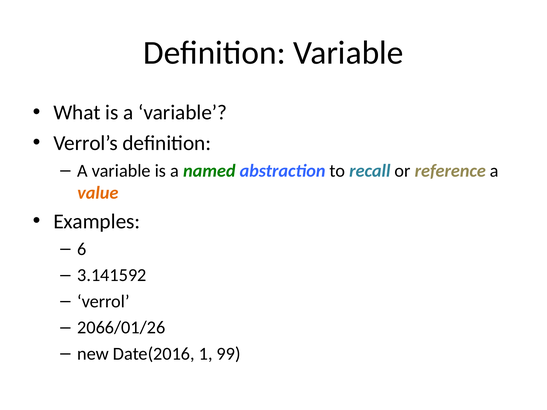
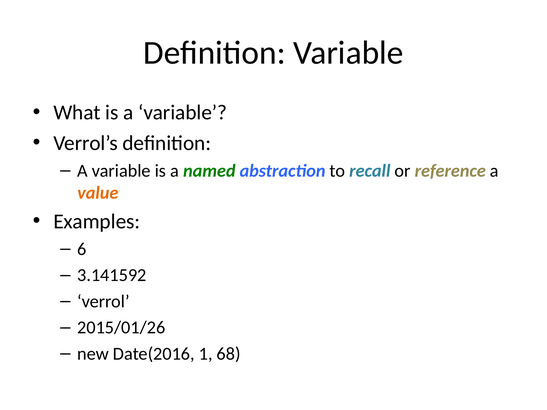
2066/01/26: 2066/01/26 -> 2015/01/26 (121, 328)
99: 99 -> 68 (229, 354)
